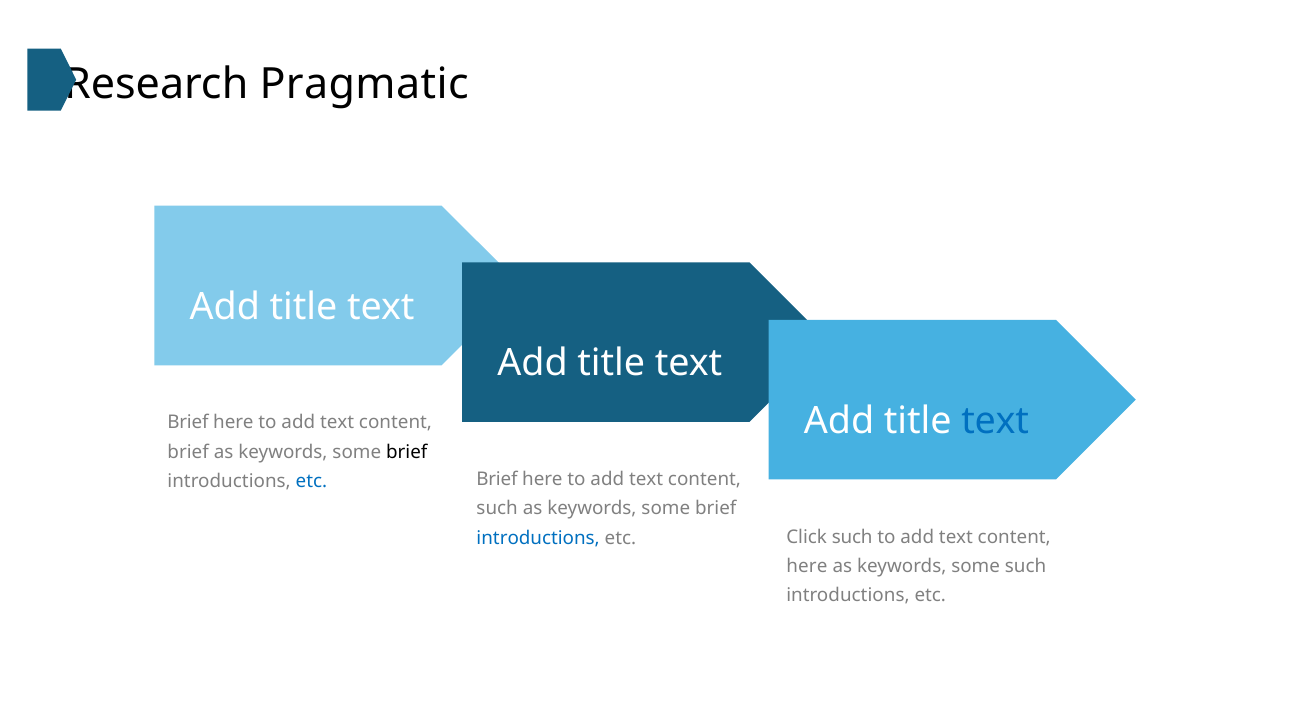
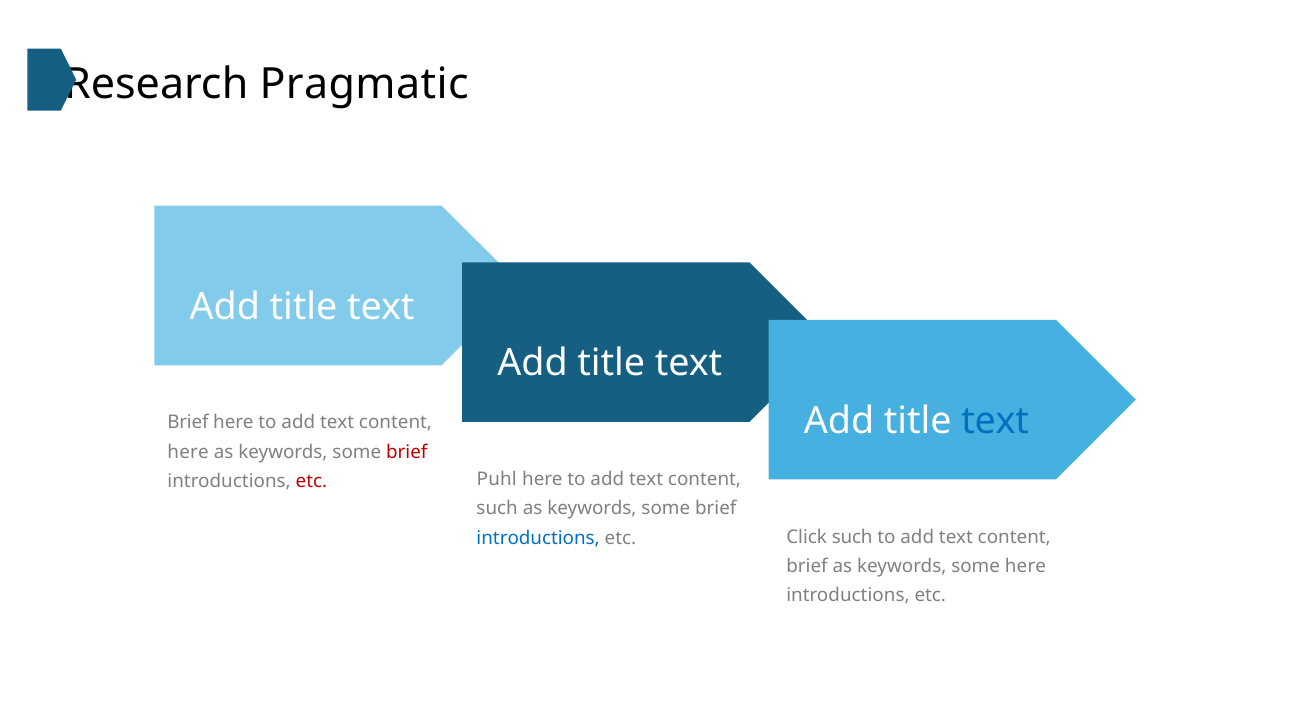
brief: brief -> here (188, 452)
brief colour: black -> red (407, 452)
Brief: Brief -> Puhl (497, 479)
etc colour: blue -> red (311, 481)
here: here -> brief (807, 566)
some such: such -> here (1026, 566)
